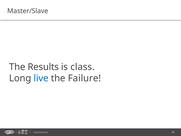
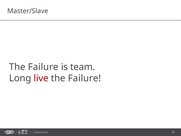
Results: Results -> Failure (43, 67)
class: class -> team (83, 67)
live colour: blue -> red (41, 78)
